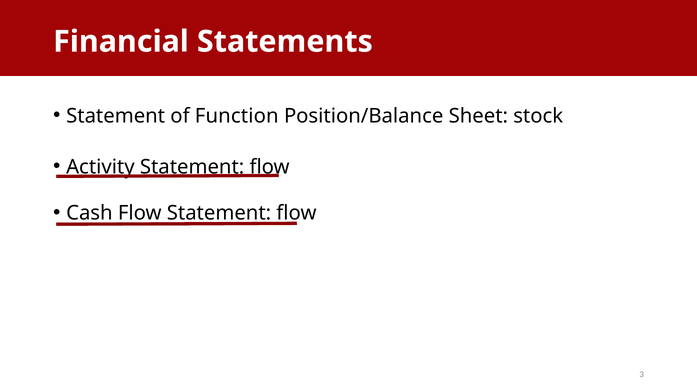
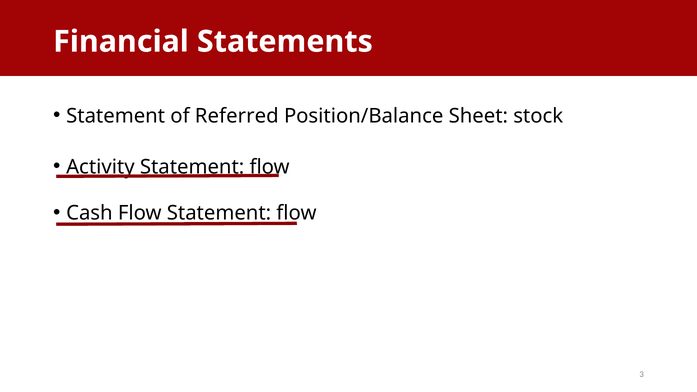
Function: Function -> Referred (237, 116)
